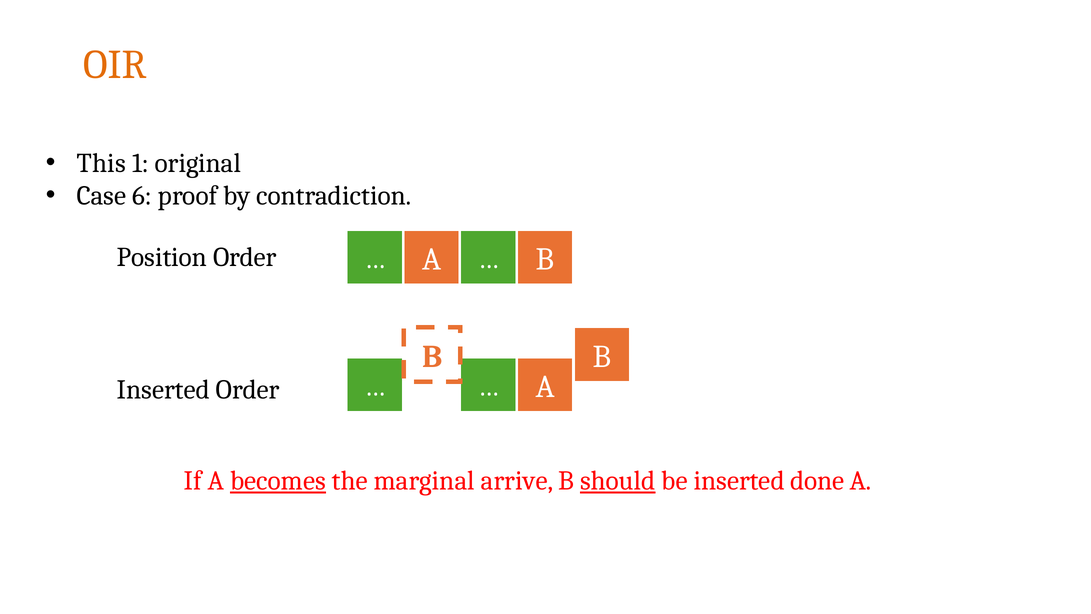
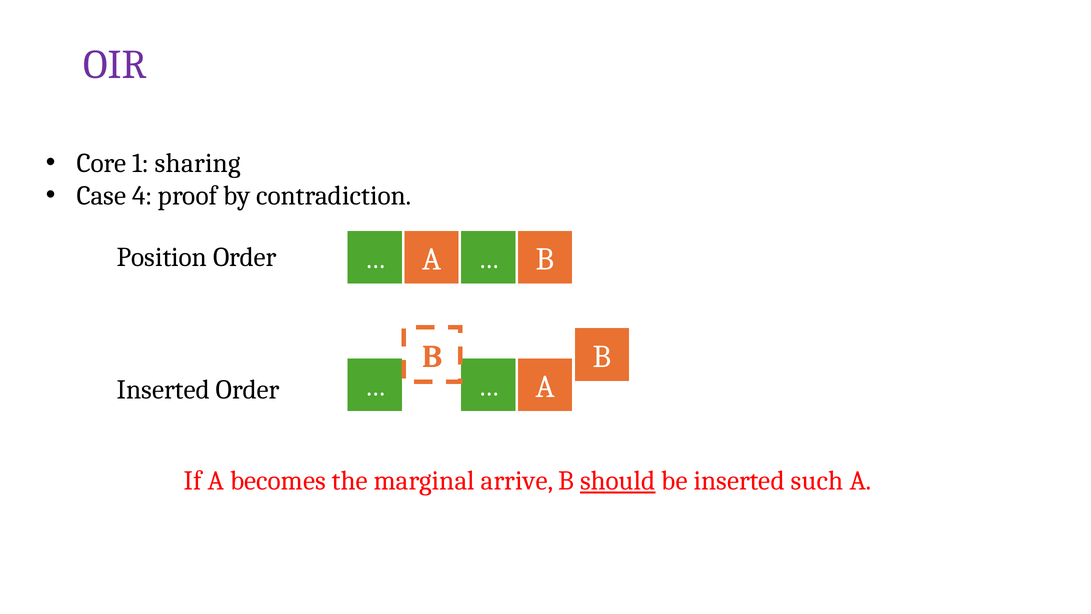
OIR colour: orange -> purple (115, 65)
This: This -> Core (101, 163)
original: original -> sharing (198, 163)
6: 6 -> 4 (142, 196)
becomes underline: present -> none (278, 480)
done: done -> such (817, 480)
